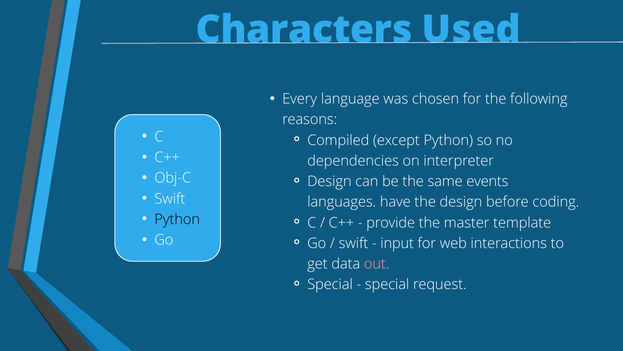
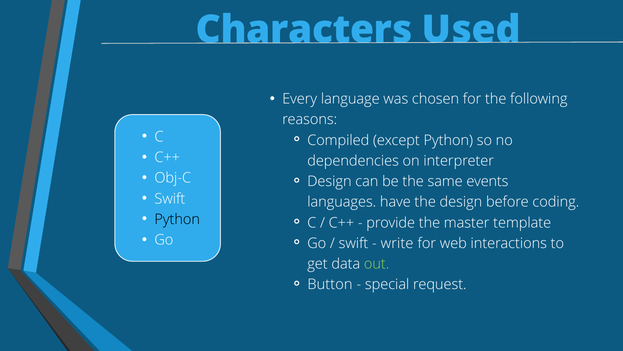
input: input -> write (397, 243)
out colour: pink -> light green (377, 264)
Special: Special -> Button (330, 284)
